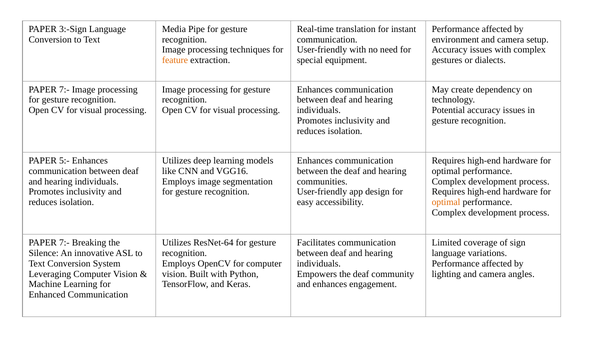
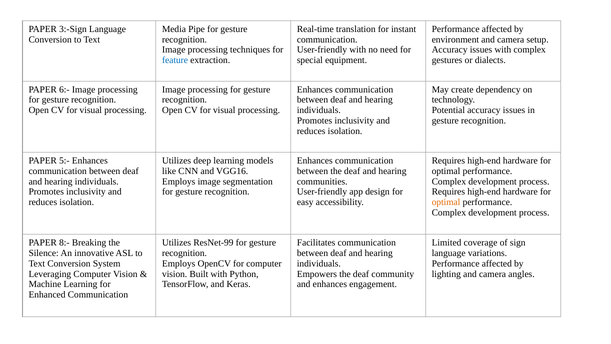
feature colour: orange -> blue (175, 60)
7:-: 7:- -> 6:- (64, 89)
7:-: 7:- -> 8:- (64, 243)
ResNet-64: ResNet-64 -> ResNet-99 (213, 243)
